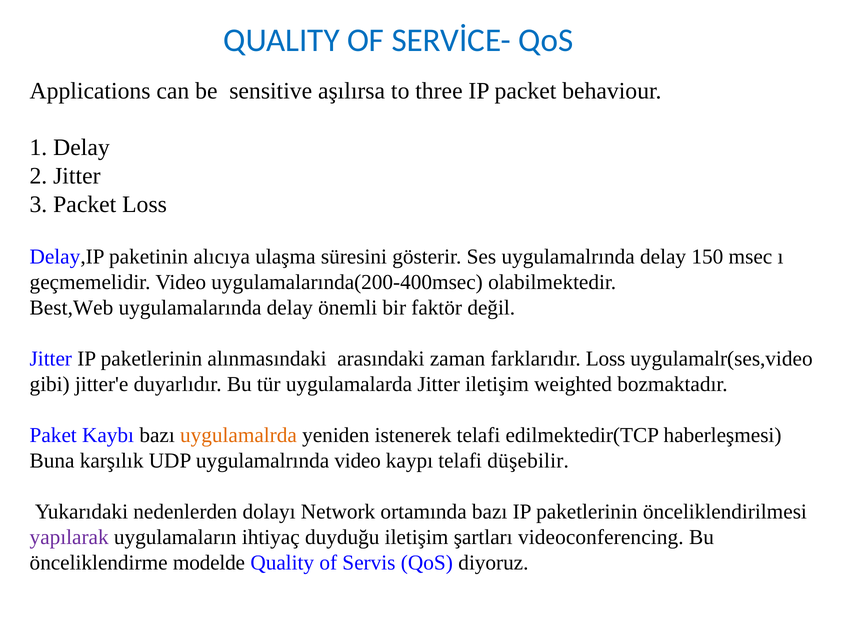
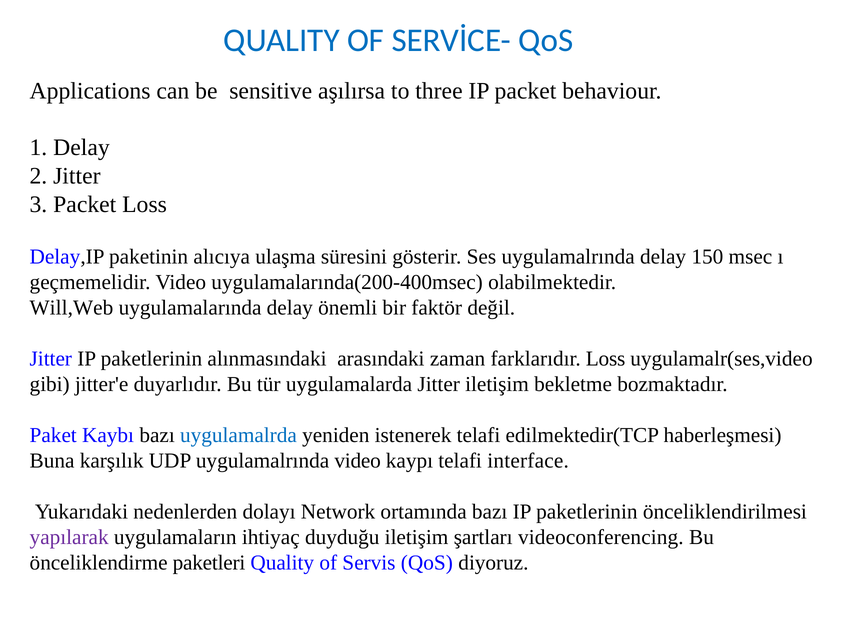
Best,Web: Best,Web -> Will,Web (71, 308)
weighted: weighted -> bekletme (573, 384)
uygulamalrda colour: orange -> blue (238, 435)
düşebilir: düşebilir -> interface (528, 461)
modelde: modelde -> paketleri (209, 563)
